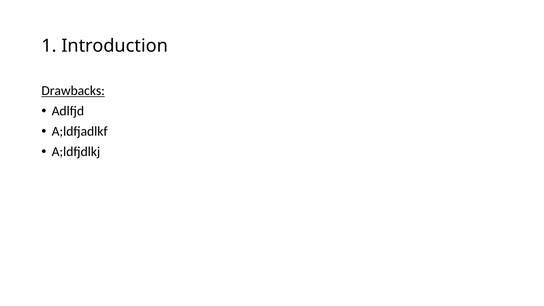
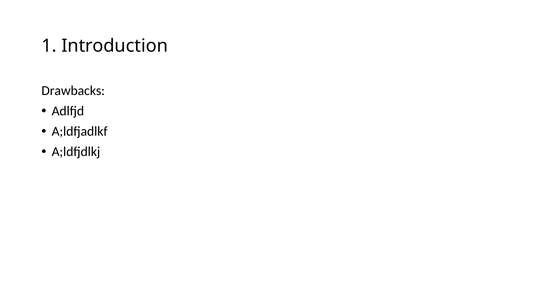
Drawbacks underline: present -> none (73, 91)
